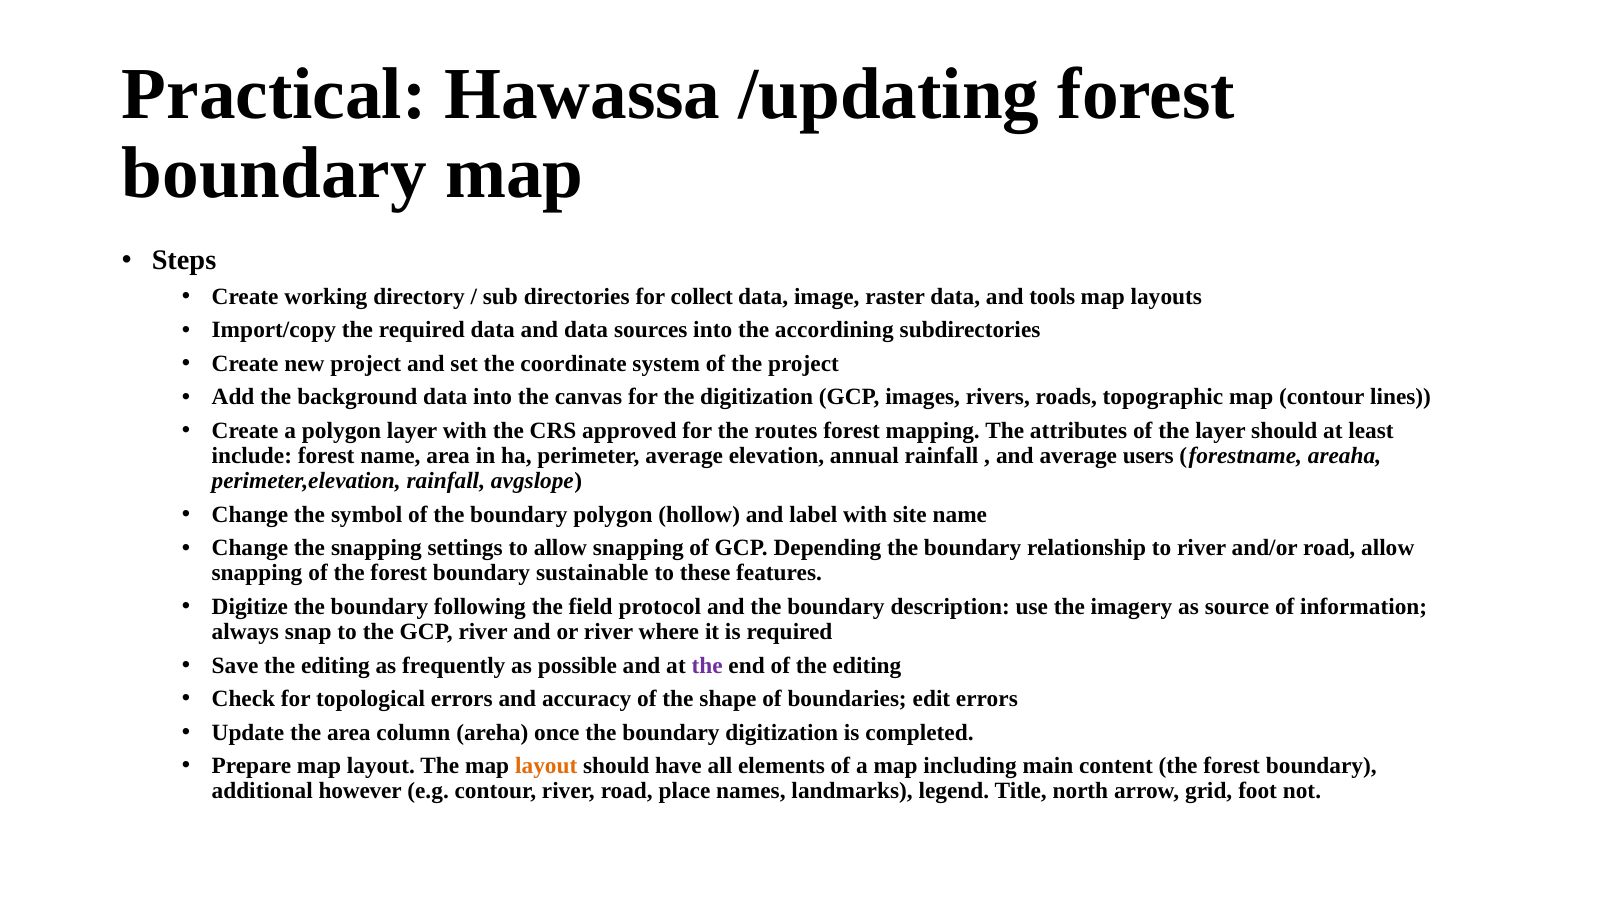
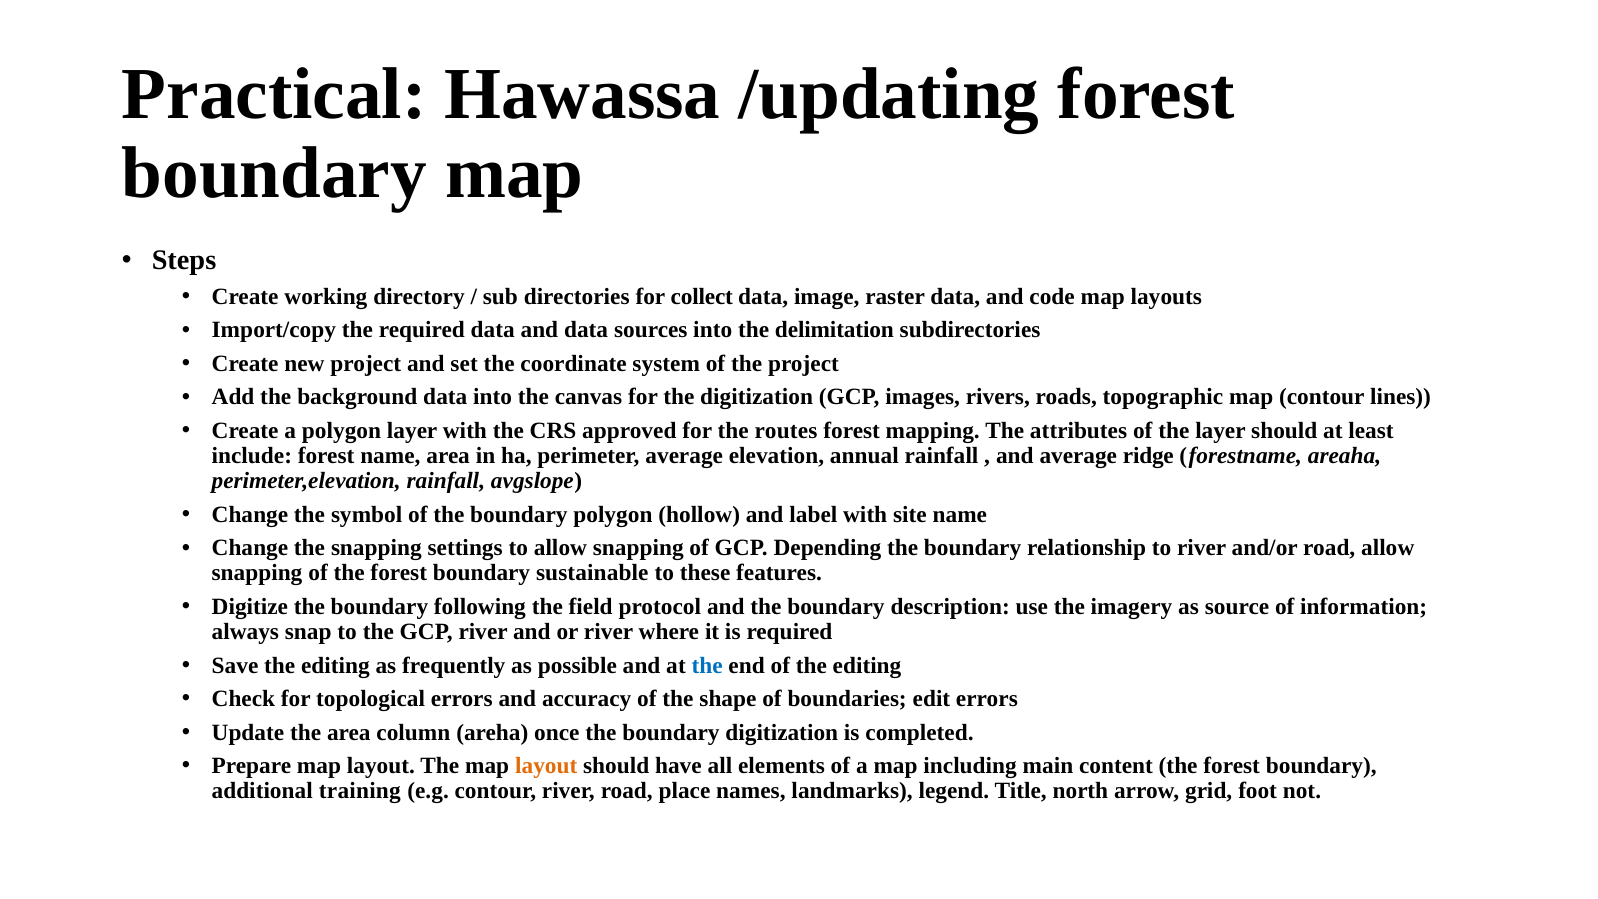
tools: tools -> code (1052, 297)
accordining: accordining -> delimitation (834, 330)
users: users -> ridge (1148, 456)
the colour: purple -> blue (707, 665)
however: however -> training (360, 791)
